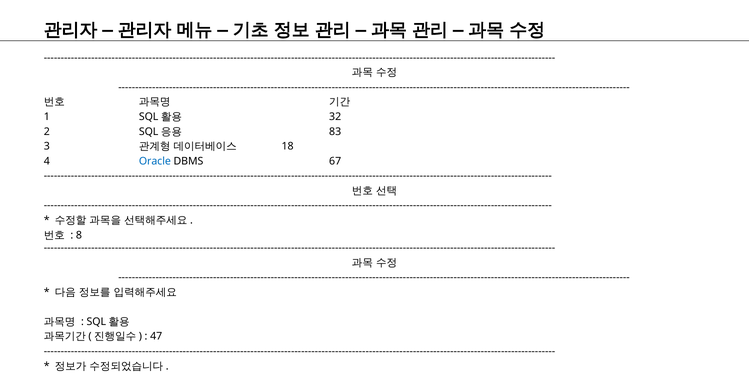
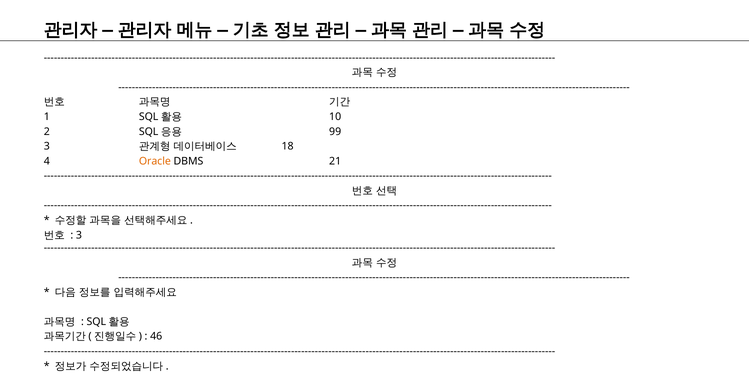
32: 32 -> 10 (335, 117)
83: 83 -> 99 (335, 131)
Oracle colour: blue -> orange (155, 161)
67: 67 -> 21 (335, 161)
8: 8 -> 3 (79, 235)
47: 47 -> 46 (156, 336)
